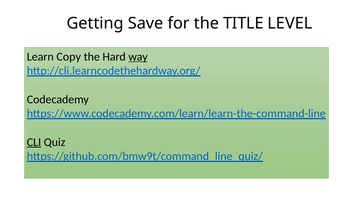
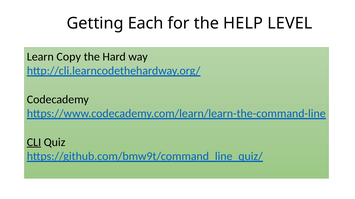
Save: Save -> Each (146, 23)
TITLE: TITLE -> HELP (243, 23)
way underline: present -> none (138, 57)
